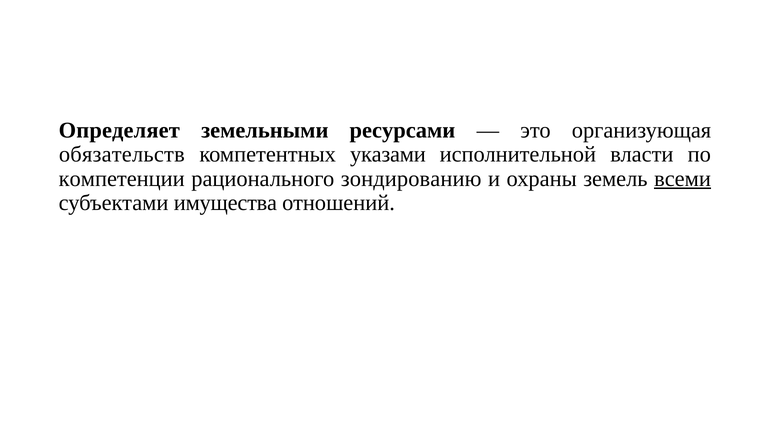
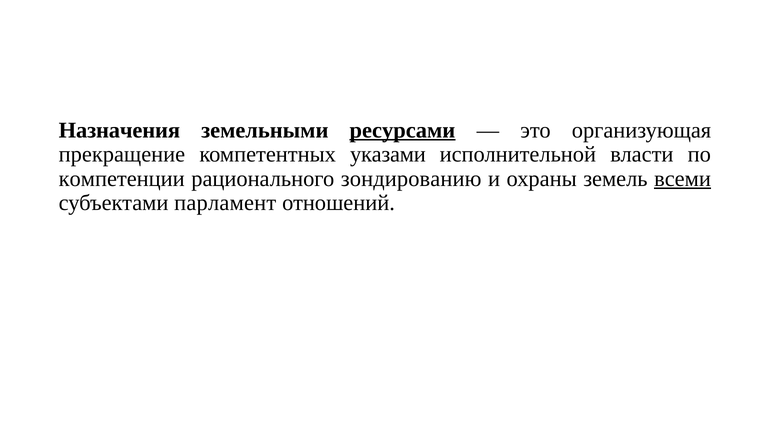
Определяет: Определяет -> Назначения (119, 130)
ресурсами underline: none -> present (402, 130)
обязательств: обязательств -> прекращение (122, 154)
имущества: имущества -> парламент (225, 203)
